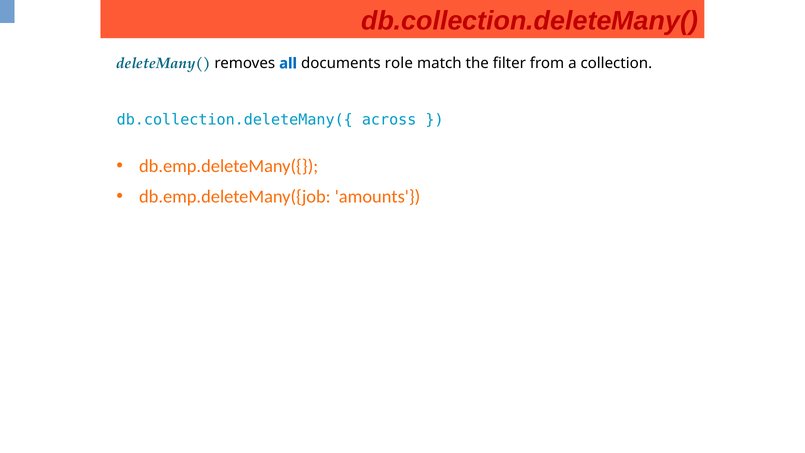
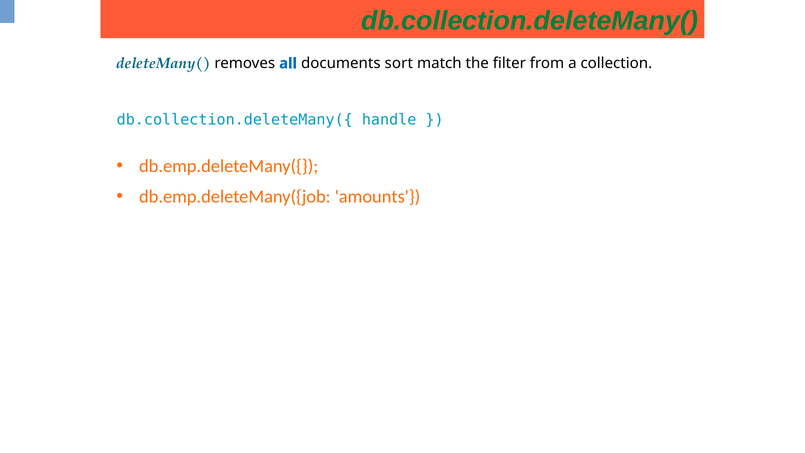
db.collection.deleteMany( colour: red -> green (530, 21)
role: role -> sort (399, 63)
across: across -> handle (389, 119)
